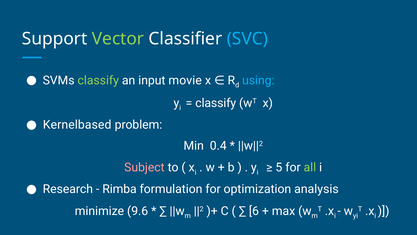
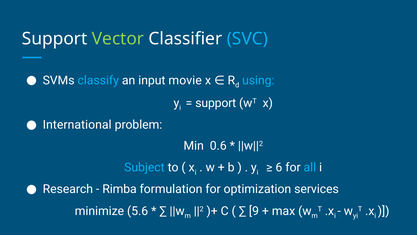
classify colour: light green -> light blue (98, 80)
classify: classify -> support (216, 103)
Kernelbased: Kernelbased -> International (77, 125)
0.4: 0.4 -> 0.6 (218, 145)
Subject colour: pink -> light blue (144, 167)
5: 5 -> 6 (279, 167)
all colour: light green -> light blue (310, 167)
analysis: analysis -> services (317, 189)
9.6: 9.6 -> 5.6 (138, 211)
6: 6 -> 9 (254, 211)
